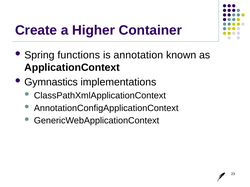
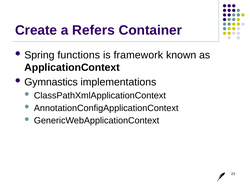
Higher: Higher -> Refers (93, 30)
annotation: annotation -> framework (138, 55)
